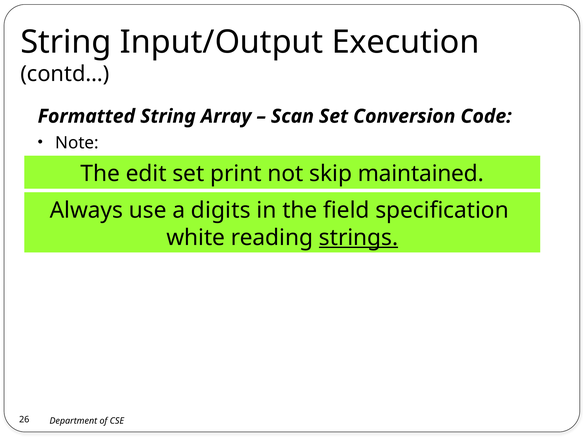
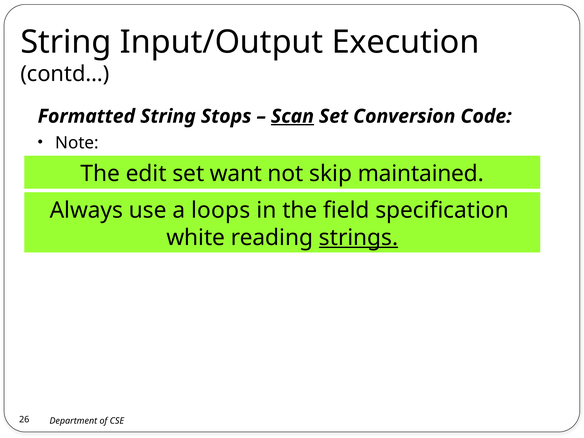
Array: Array -> Stops (226, 116)
Scan underline: none -> present (292, 116)
print: print -> want (236, 174)
digits: digits -> loops (221, 210)
